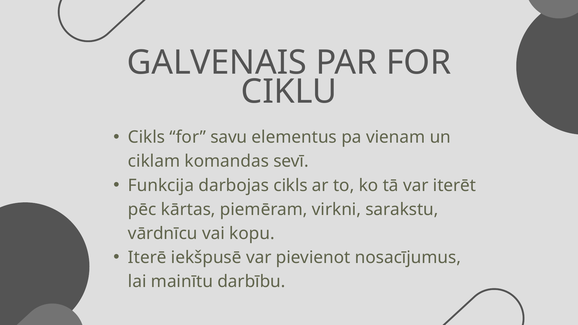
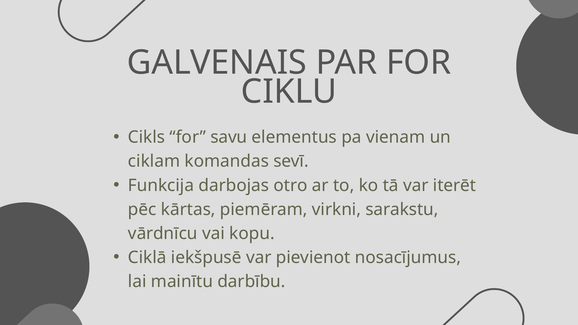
darbojas cikls: cikls -> otro (291, 185)
Iterē: Iterē -> Ciklā (147, 258)
